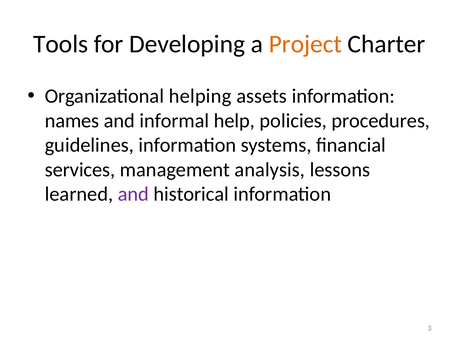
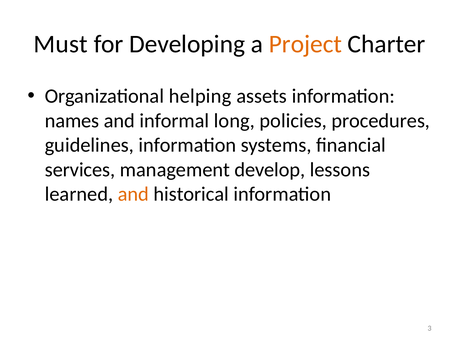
Tools: Tools -> Must (61, 44)
help: help -> long (234, 121)
analysis: analysis -> develop (270, 170)
and colour: purple -> orange (133, 194)
